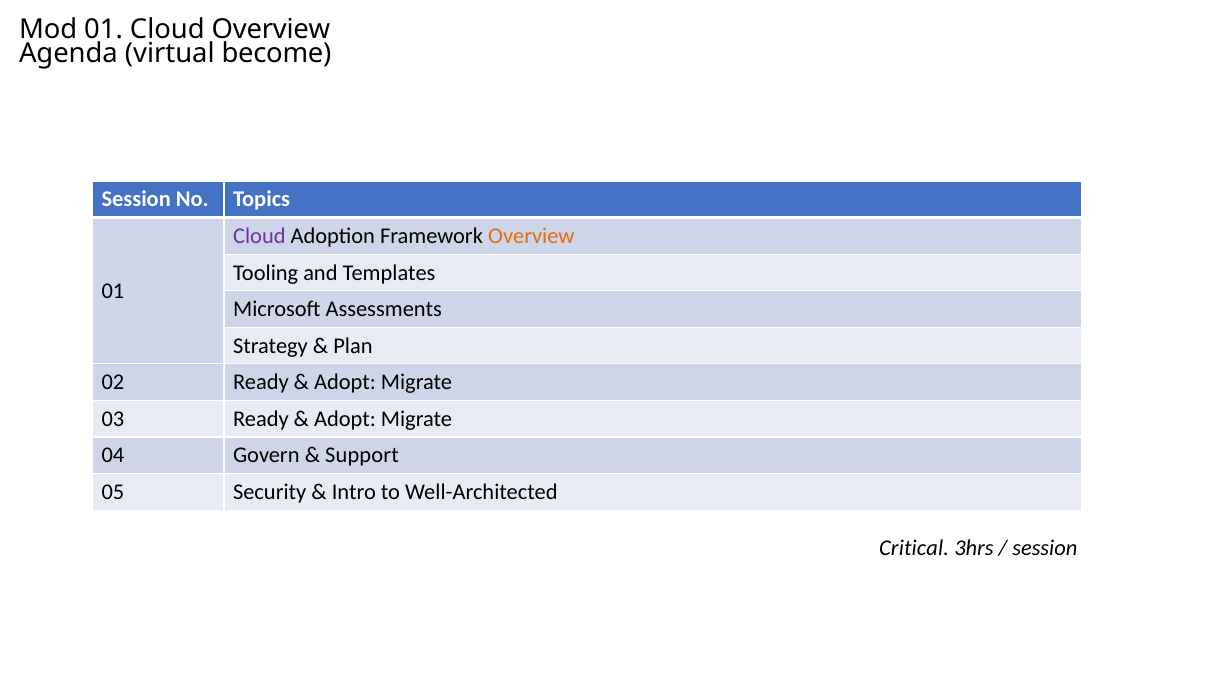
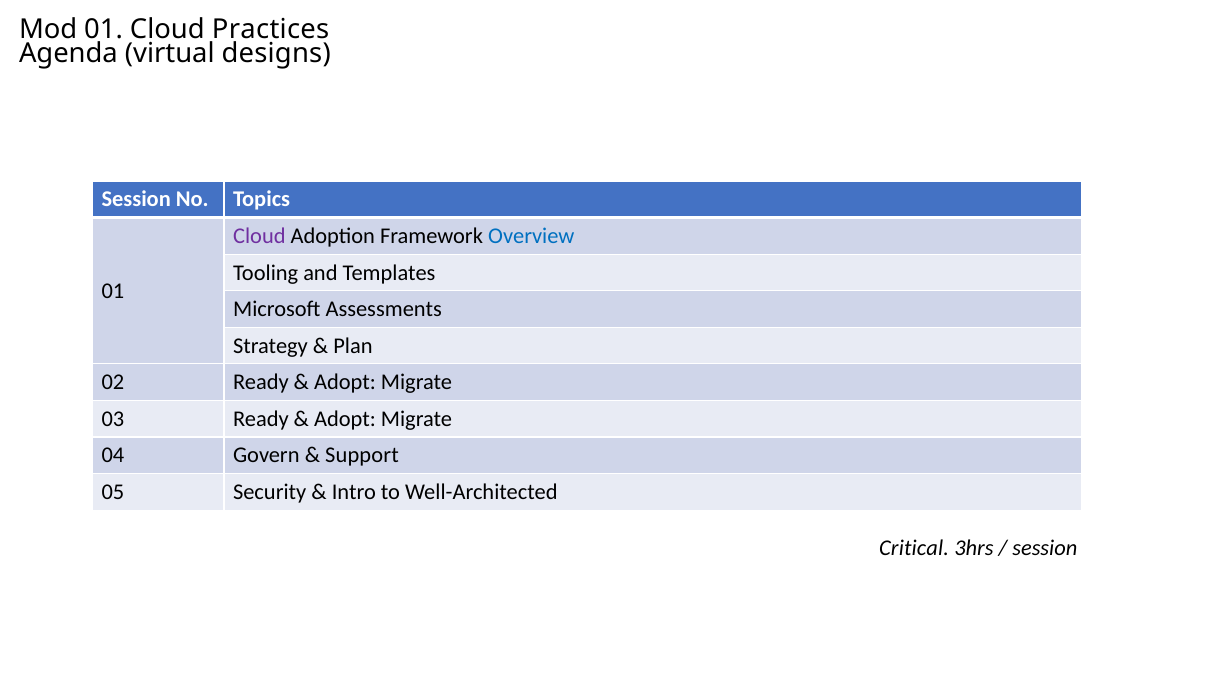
Cloud Overview: Overview -> Practices (271, 30)
become: become -> designs (276, 53)
Overview colour: orange -> blue (531, 236)
